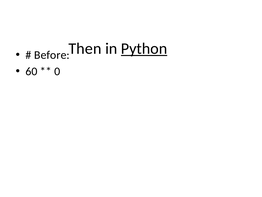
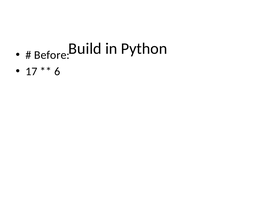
Then: Then -> Build (85, 48)
Python underline: present -> none (144, 48)
60: 60 -> 17 (31, 71)
0: 0 -> 6 (57, 71)
